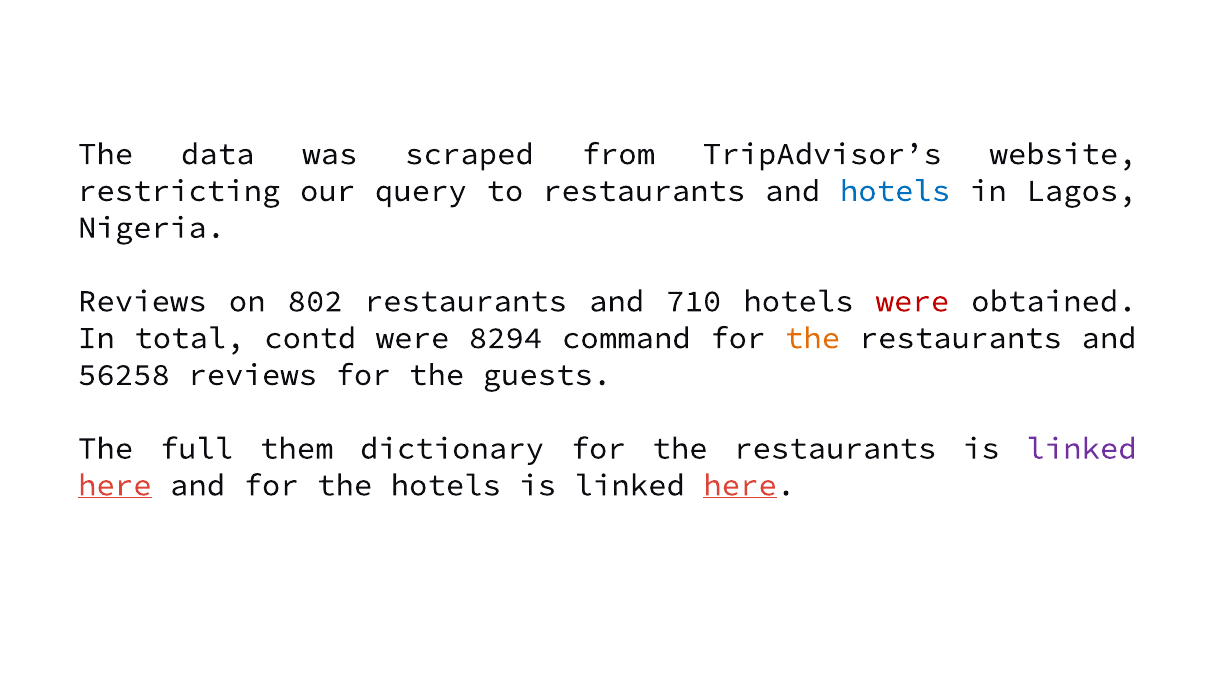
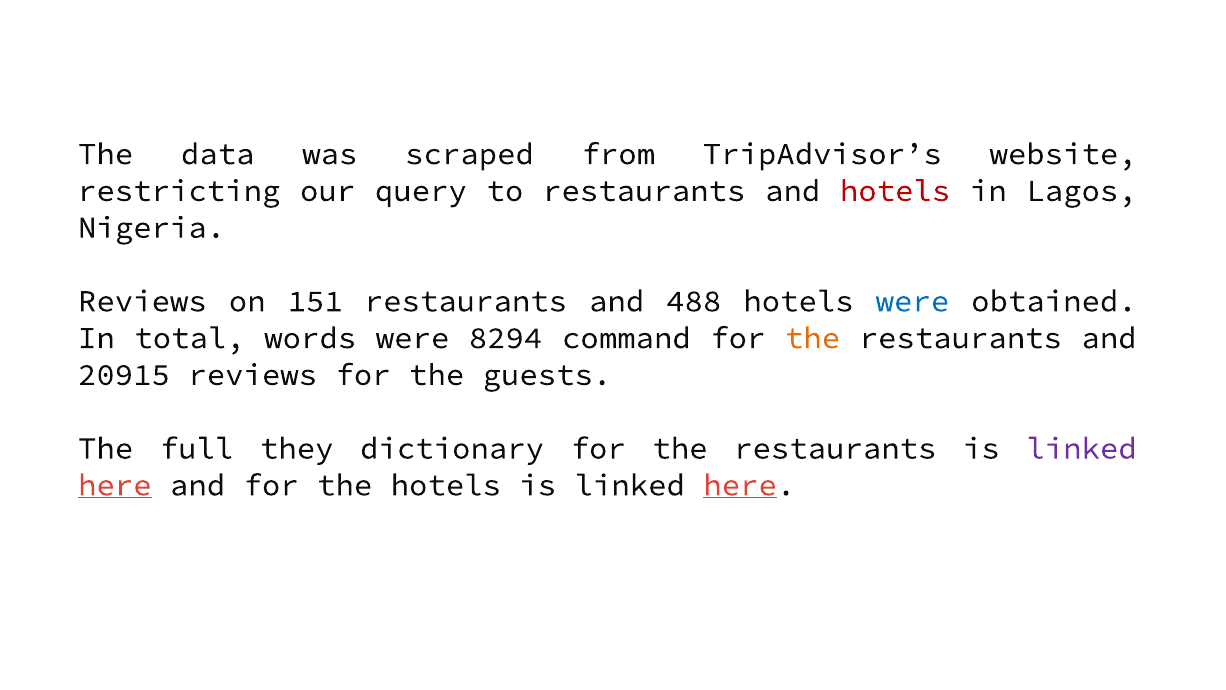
hotels colour: blue -> red (895, 191)
802: 802 -> 151 (315, 301)
710: 710 -> 488 (694, 301)
were colour: red -> blue (912, 301)
contd: contd -> words (310, 338)
56258: 56258 -> 20915 (124, 375)
them: them -> they (297, 448)
